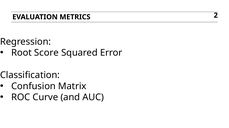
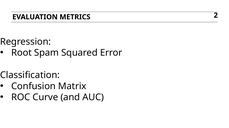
Score: Score -> Spam (46, 53)
